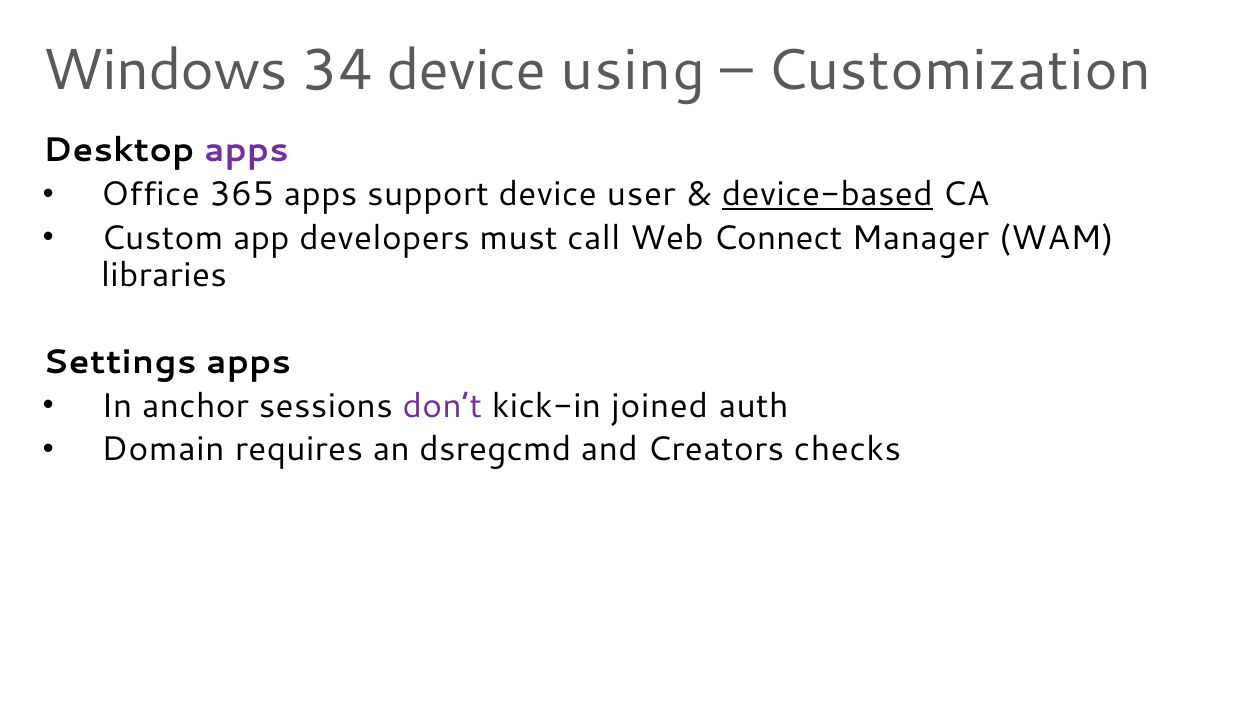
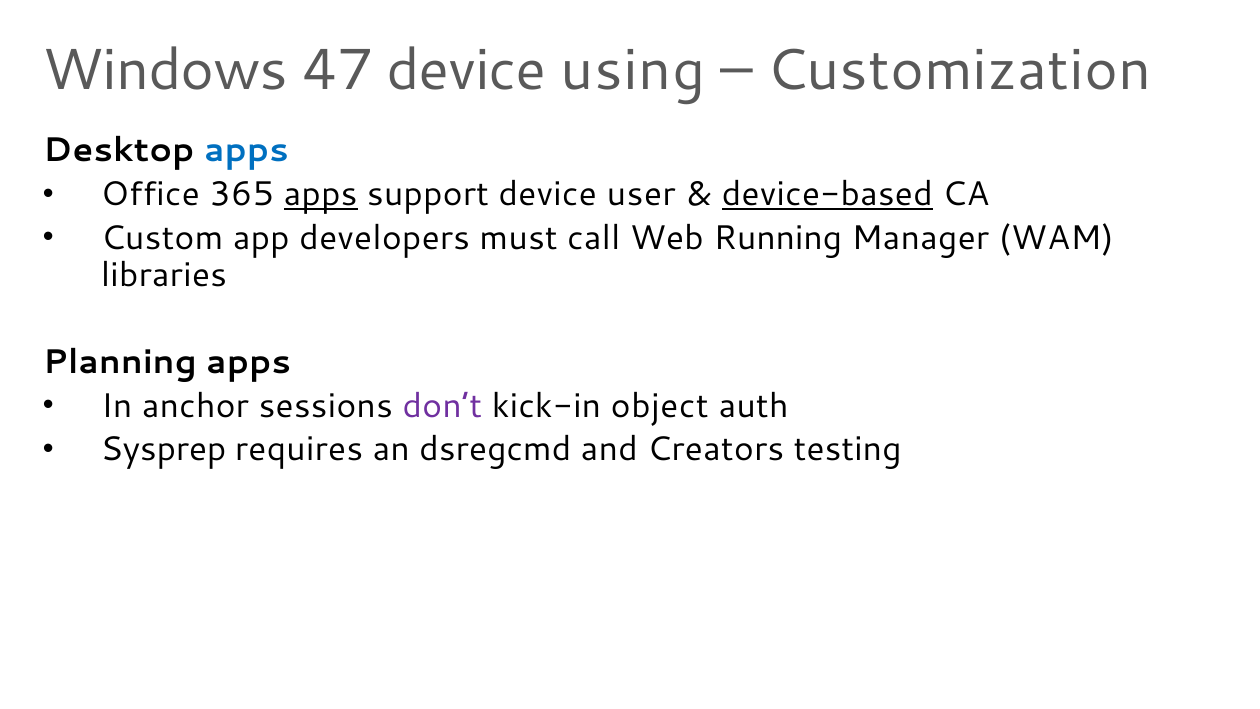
34: 34 -> 47 (338, 70)
apps colour: purple -> blue (246, 151)
apps underline: none -> present (321, 194)
Connect: Connect -> Running (778, 238)
Settings: Settings -> Planning (120, 362)
joined: joined -> object (660, 406)
Domain: Domain -> Sysprep (163, 449)
checks: checks -> testing (848, 449)
